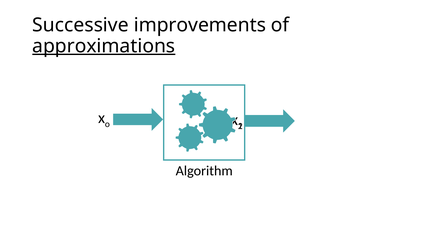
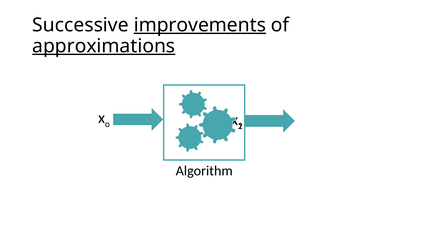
improvements underline: none -> present (200, 25)
